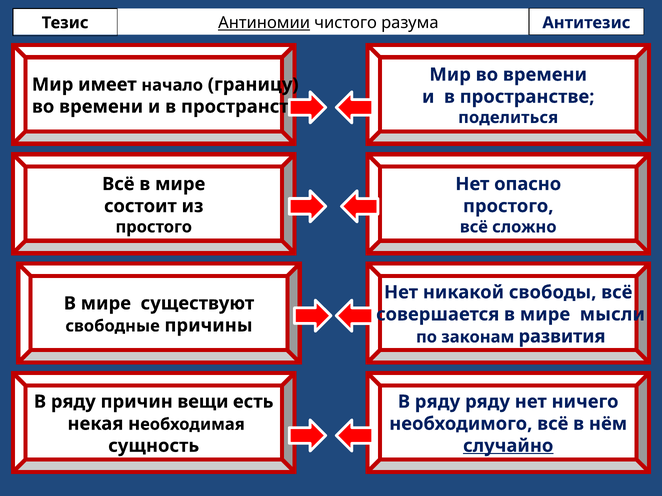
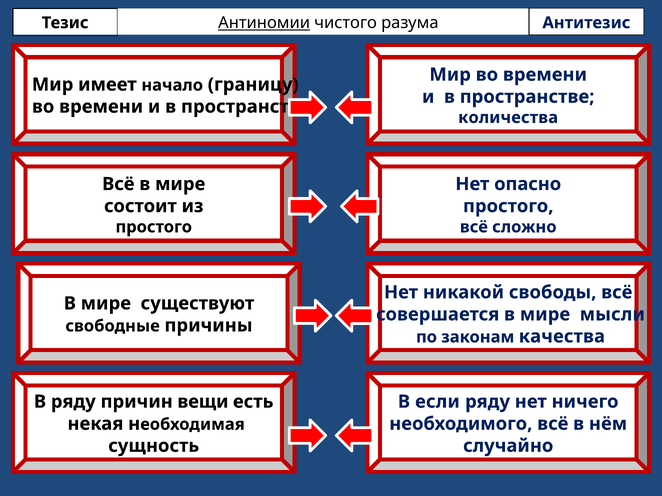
поделиться: поделиться -> количества (508, 118)
развития: развития -> качества (562, 337)
ряду: ряду -> если (437, 402)
случайно underline: present -> none (508, 446)
